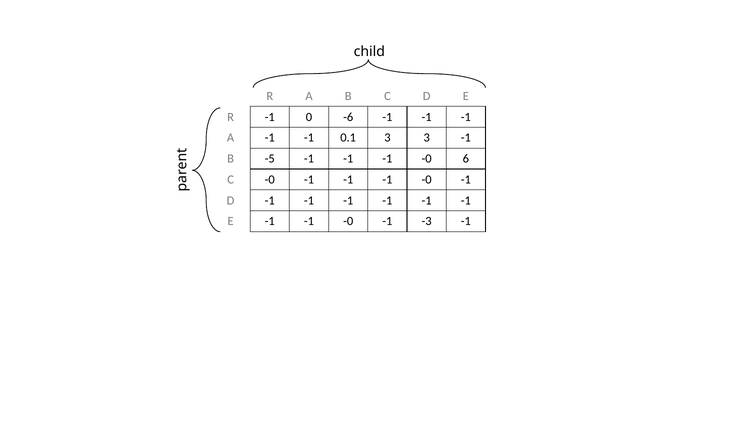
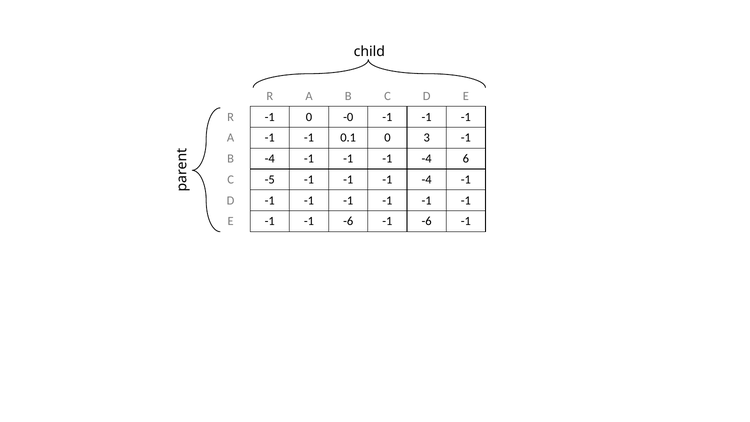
-6: -6 -> -0 (348, 117)
0.1 3: 3 -> 0 (387, 138)
B -5: -5 -> -4 (270, 159)
-0: -0 -> -4 (427, 159)
C -0: -0 -> -5 (270, 180)
-0: -0 -> -4 (427, 180)
E -1 -1 -0: -0 -> -6 (348, 221)
-3: -3 -> -6 (427, 221)
